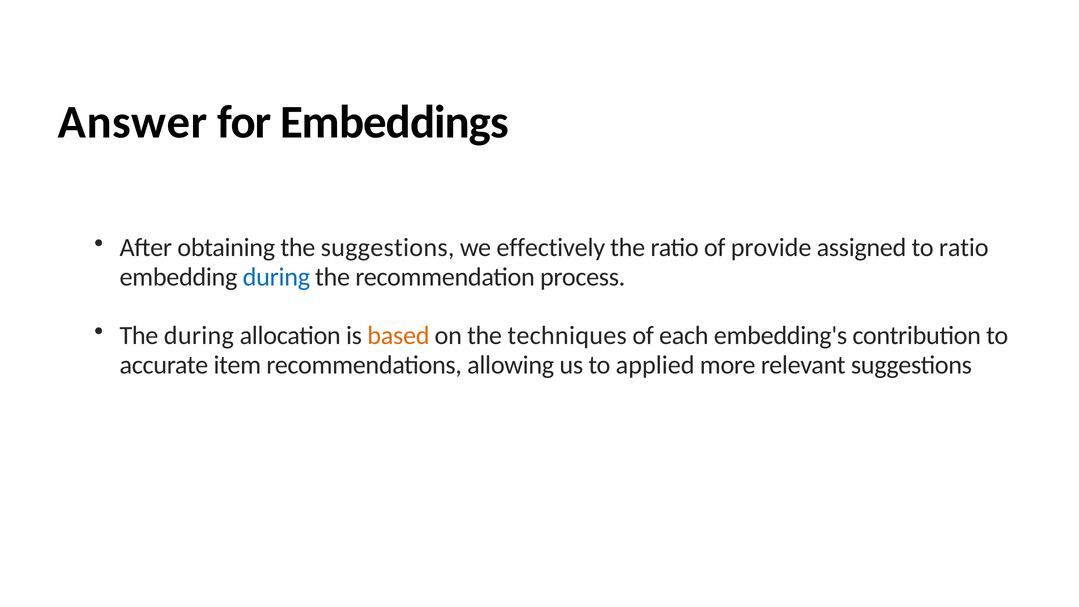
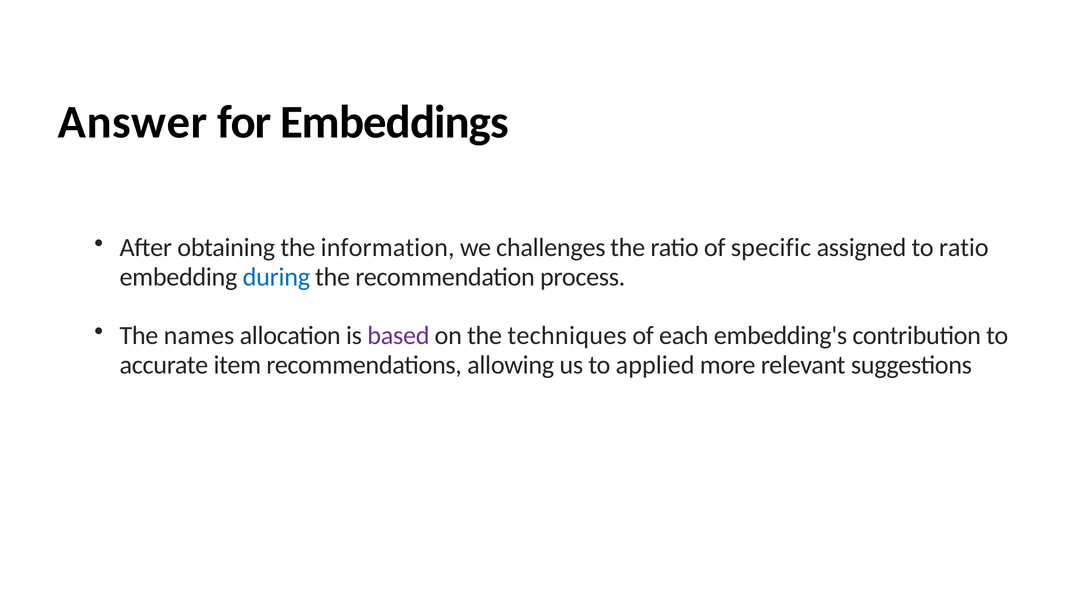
the suggestions: suggestions -> information (388, 248)
effectively: effectively -> challenges (551, 248)
provide: provide -> specific (771, 248)
The during: during -> names (199, 336)
based colour: orange -> purple (398, 336)
